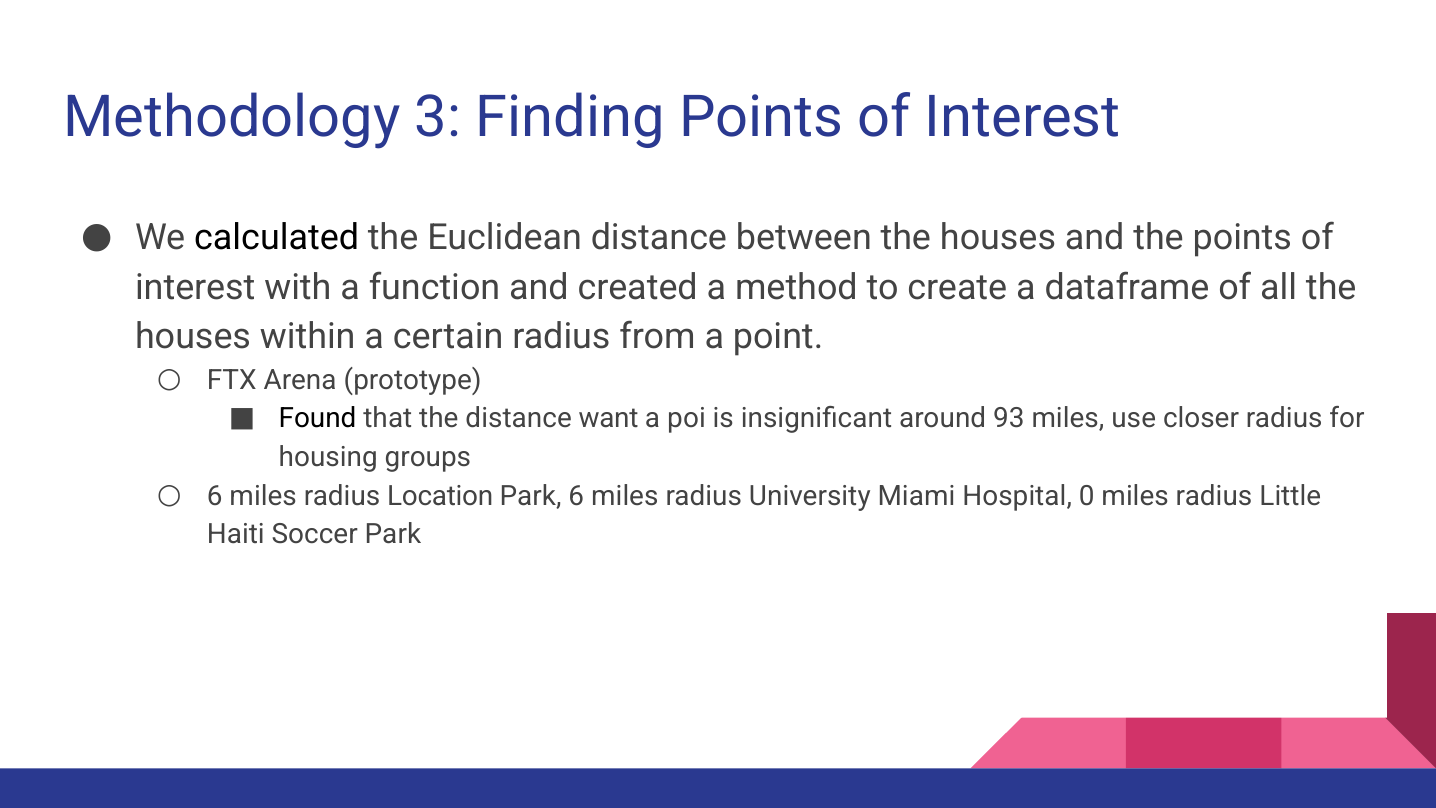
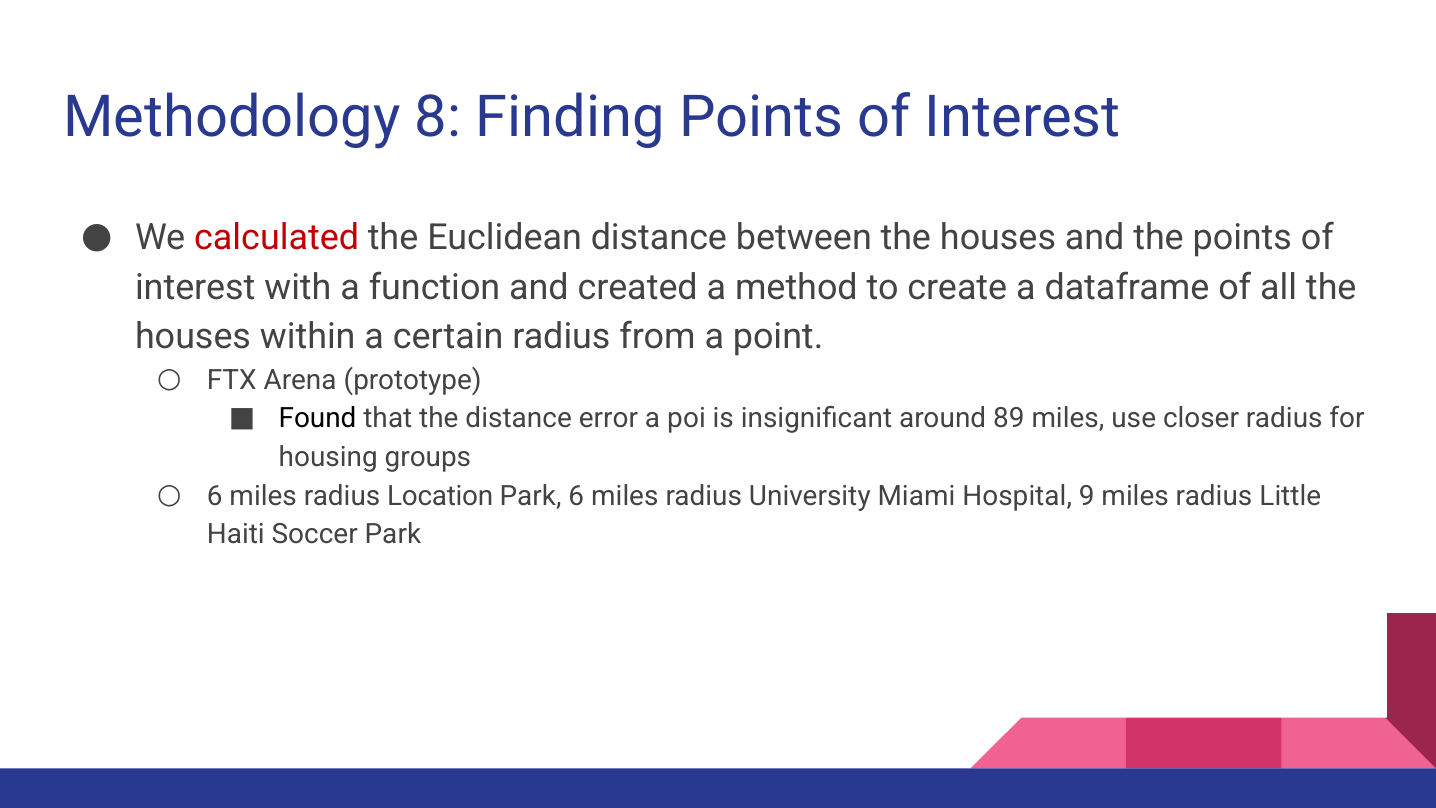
3: 3 -> 8 (438, 118)
calculated colour: black -> red (277, 238)
want: want -> error (608, 418)
93: 93 -> 89 (1009, 418)
0: 0 -> 9 (1087, 496)
